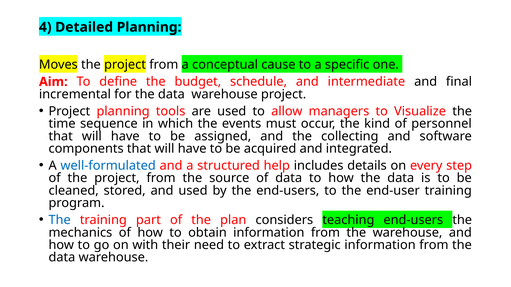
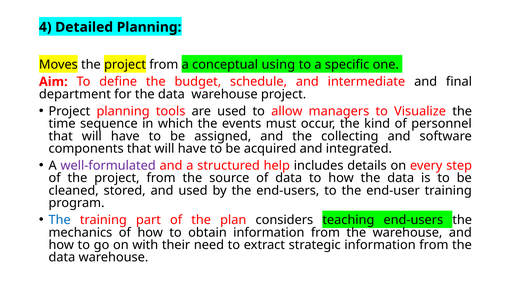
cause: cause -> using (278, 65)
incremental: incremental -> department (75, 94)
well-formulated colour: blue -> purple (108, 166)
